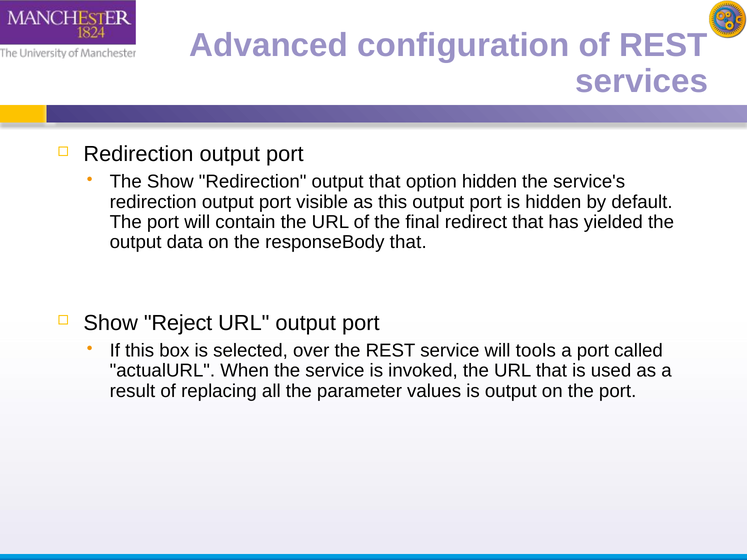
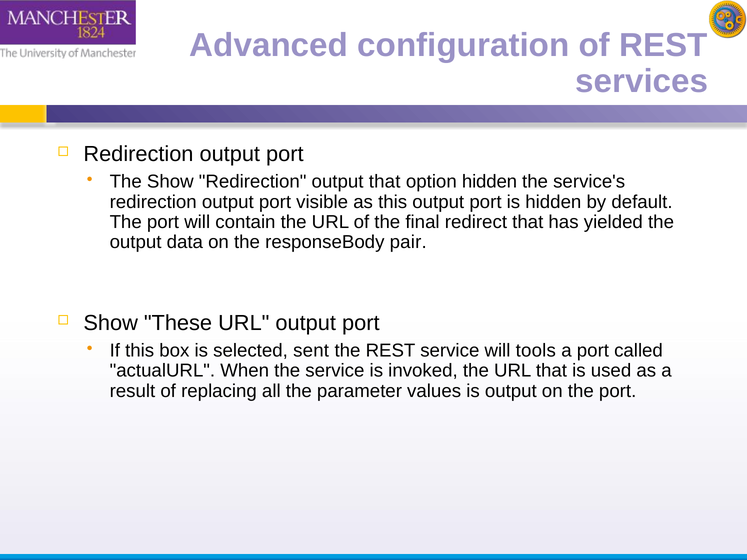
responseBody that: that -> pair (408, 242)
Reject: Reject -> These (178, 323)
over: over -> sent (311, 351)
